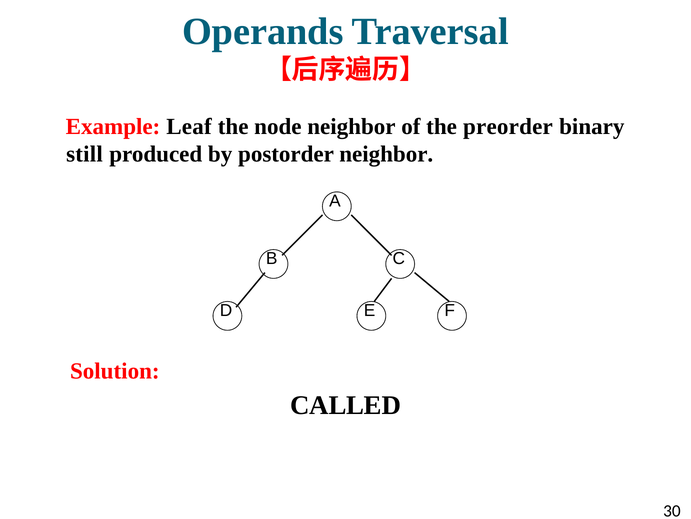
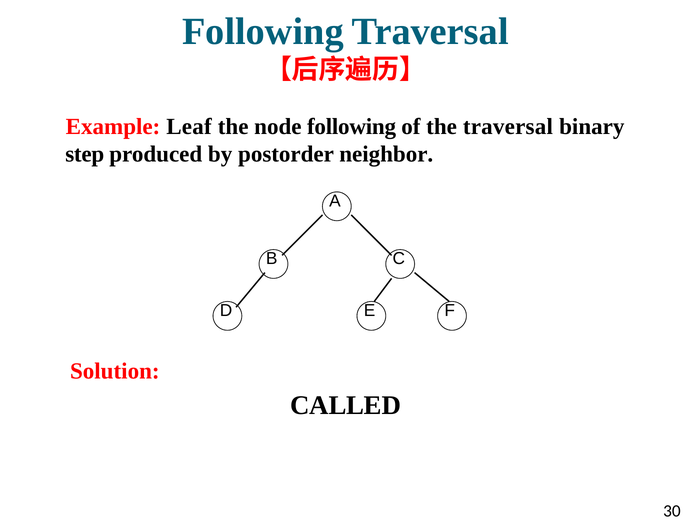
Operands: Operands -> Following (263, 31)
node neighbor: neighbor -> following (352, 126)
the preorder: preorder -> traversal (508, 126)
still: still -> step (85, 154)
